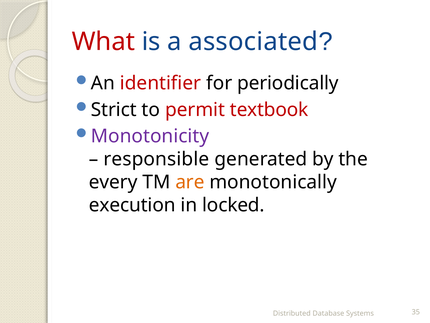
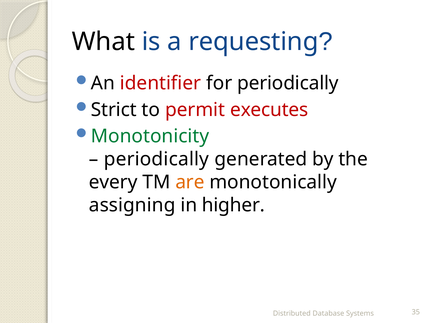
What colour: red -> black (103, 42)
associated: associated -> requesting (253, 42)
textbook: textbook -> executes (269, 110)
Monotonicity colour: purple -> green (150, 136)
responsible: responsible -> periodically (156, 159)
execution: execution -> assigning (132, 205)
locked: locked -> higher (233, 205)
